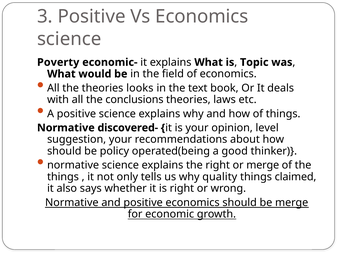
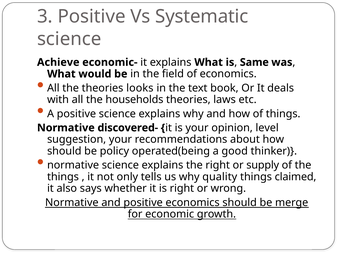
Vs Economics: Economics -> Systematic (202, 16)
Poverty: Poverty -> Achieve (58, 62)
Topic: Topic -> Same (254, 62)
conclusions: conclusions -> households (134, 100)
or merge: merge -> supply (263, 165)
